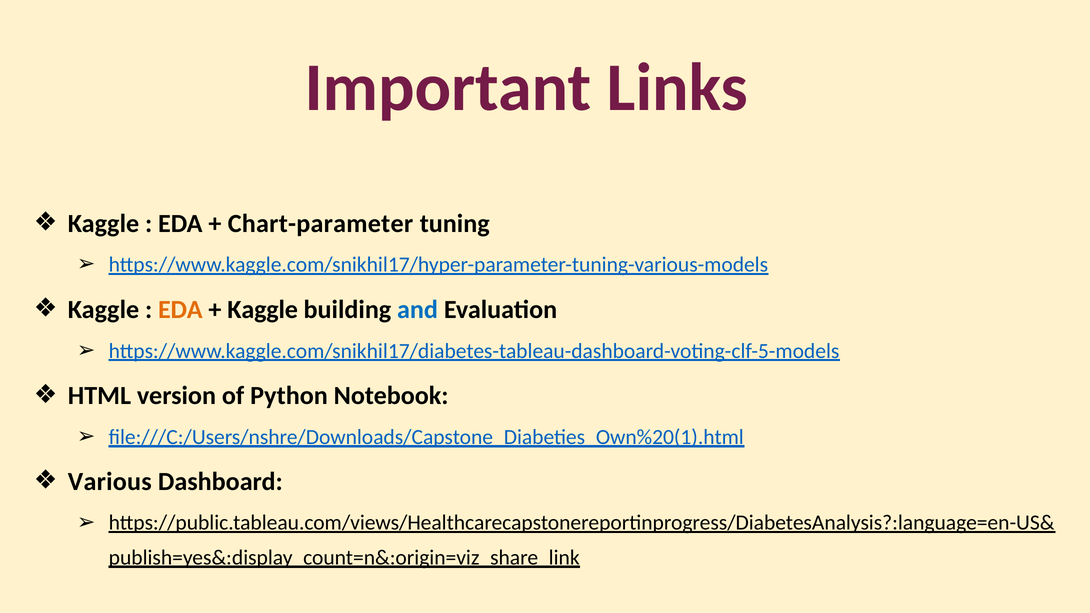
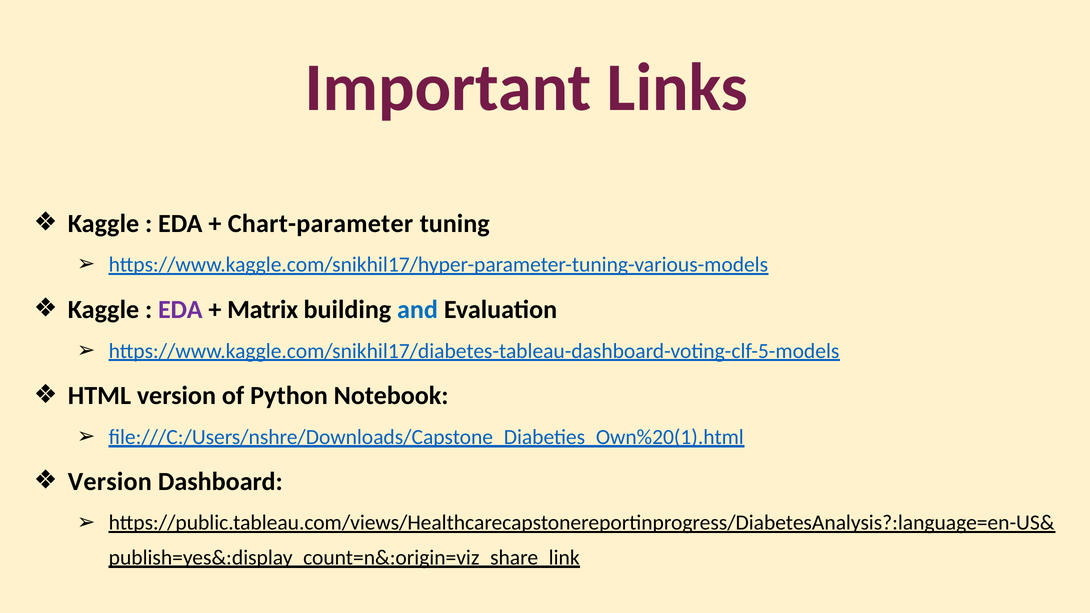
EDA colour: orange -> purple (180, 310)
Kaggle: Kaggle -> Matrix (263, 310)
Various: Various -> Version (110, 482)
